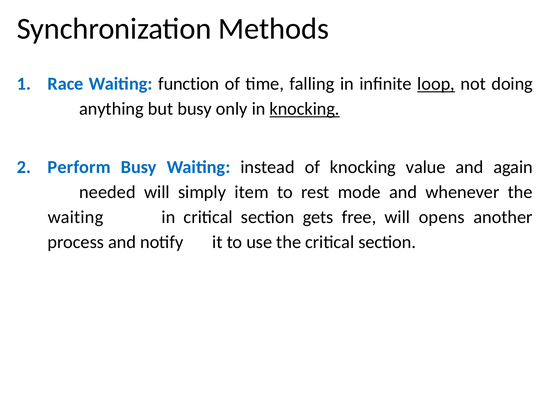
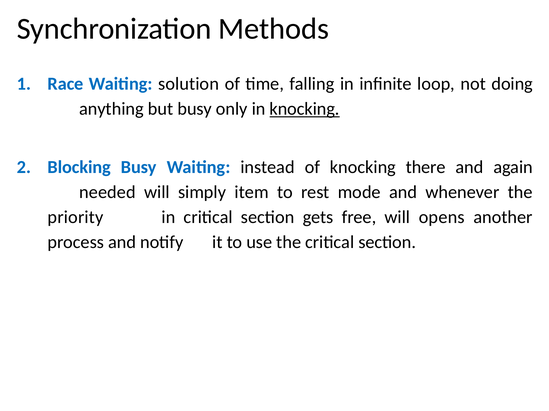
function: function -> solution (189, 84)
loop underline: present -> none (436, 84)
Perform: Perform -> Blocking (79, 167)
value: value -> there (426, 167)
waiting: waiting -> priority (76, 218)
